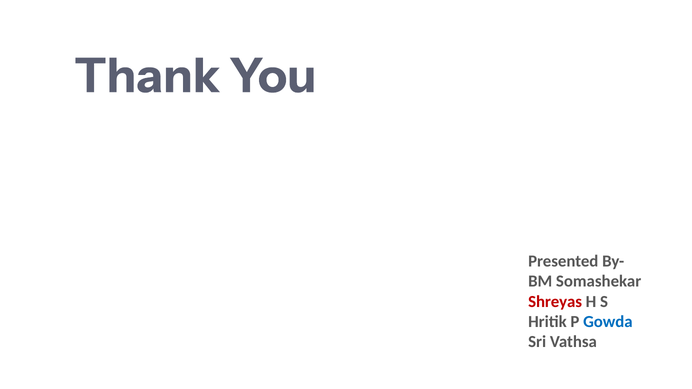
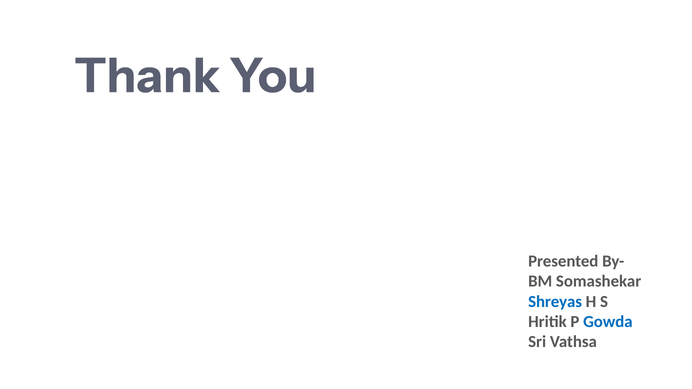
Shreyas colour: red -> blue (555, 302)
